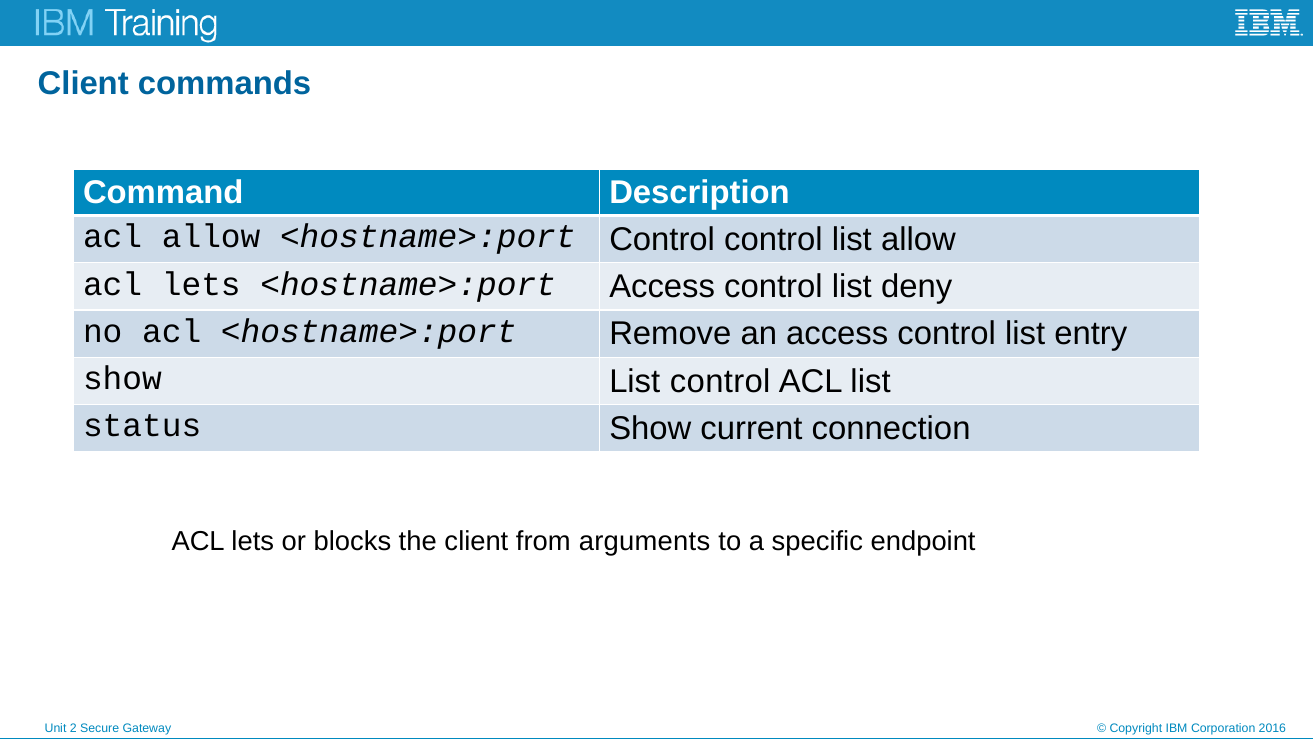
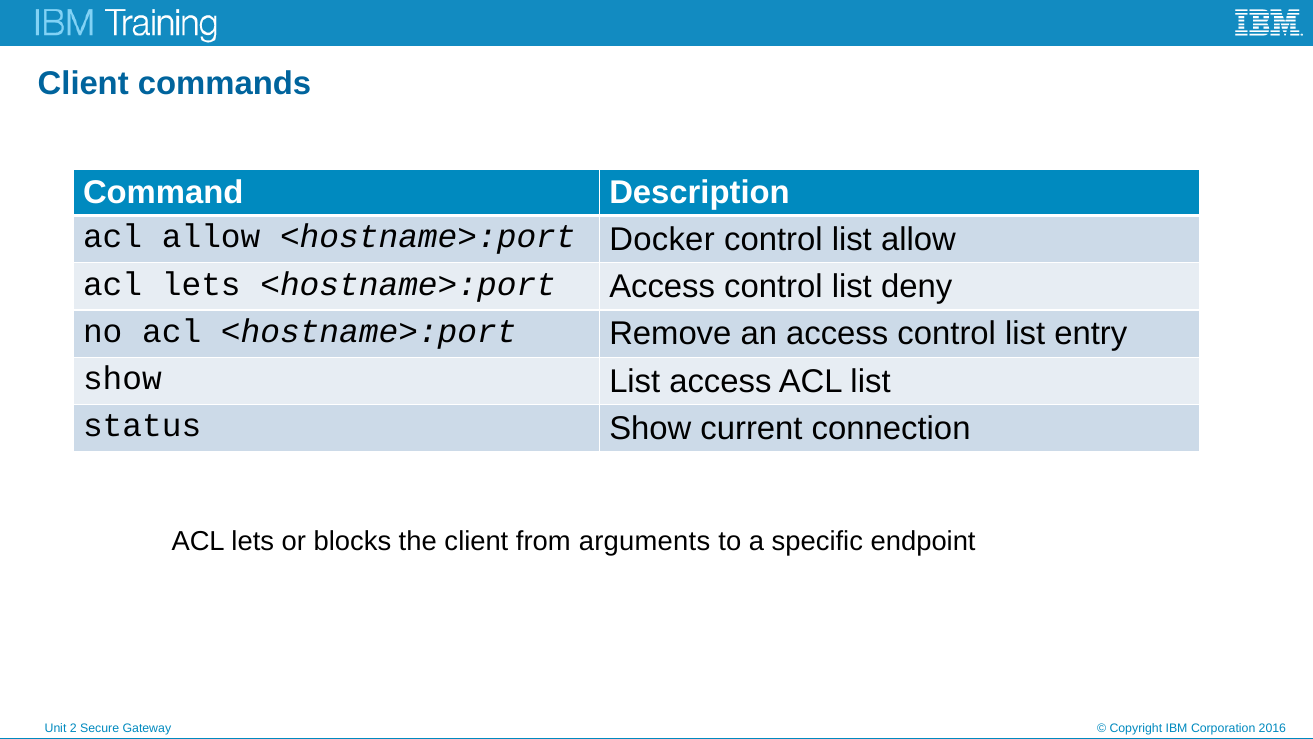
<hostname>:port Control: Control -> Docker (662, 240)
List control: control -> access (720, 381)
